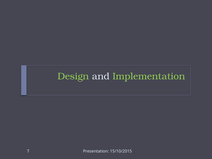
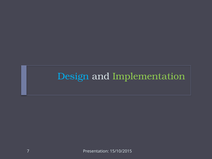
Design colour: light green -> light blue (73, 76)
